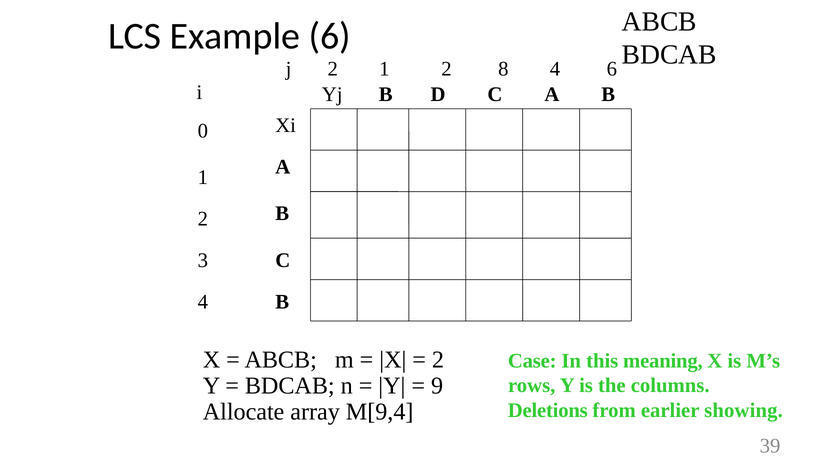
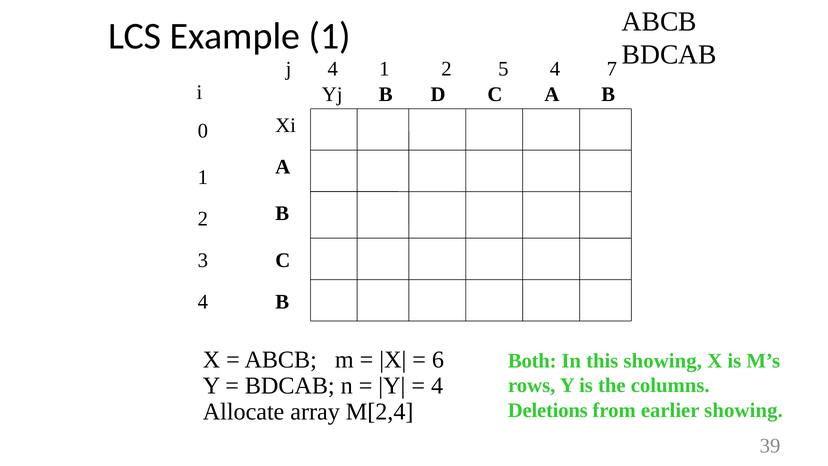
Example 6: 6 -> 1 (330, 36)
j 2: 2 -> 4 (333, 69)
8: 8 -> 5 (503, 69)
4 6: 6 -> 7 (612, 69)
2: 2 -> 6 (438, 360)
Case: Case -> Both (532, 361)
this meaning: meaning -> showing (663, 361)
9: 9 -> 4 (437, 386)
M[9,4: M[9,4 -> M[2,4 (380, 412)
